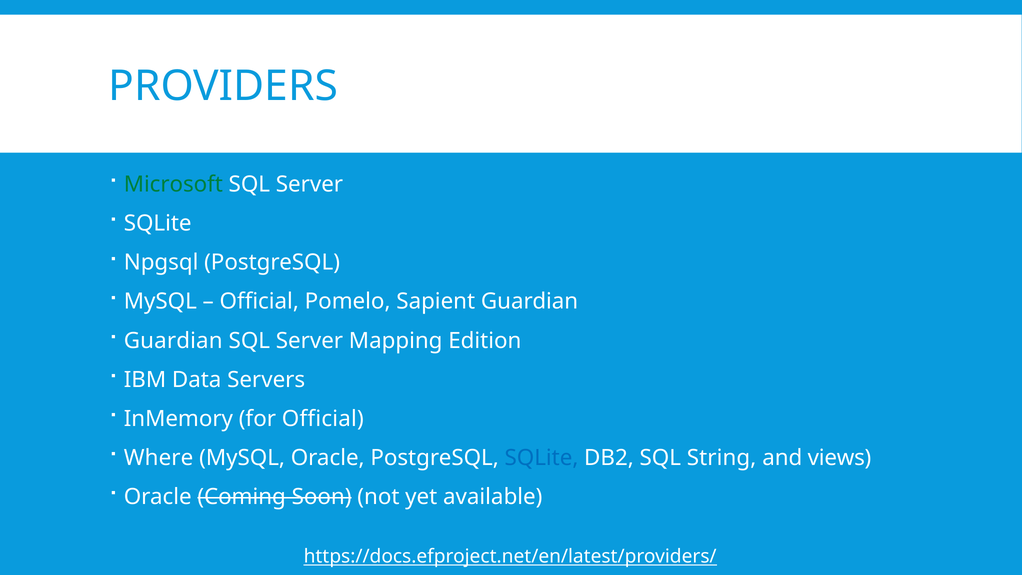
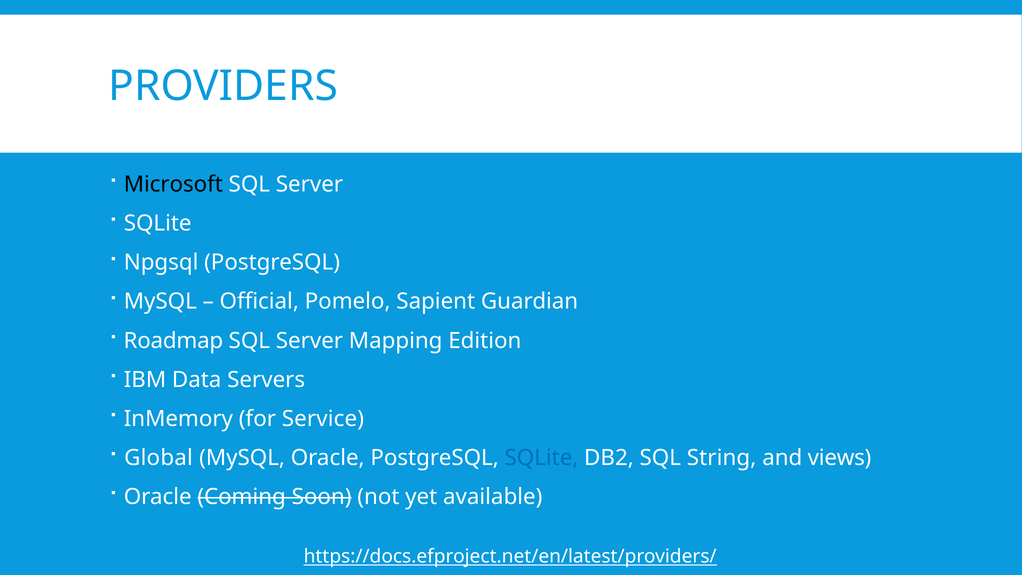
Microsoft colour: green -> black (173, 184)
Guardian: Guardian -> Roadmap (173, 341)
for Official: Official -> Service (323, 419)
Where: Where -> Global (159, 458)
